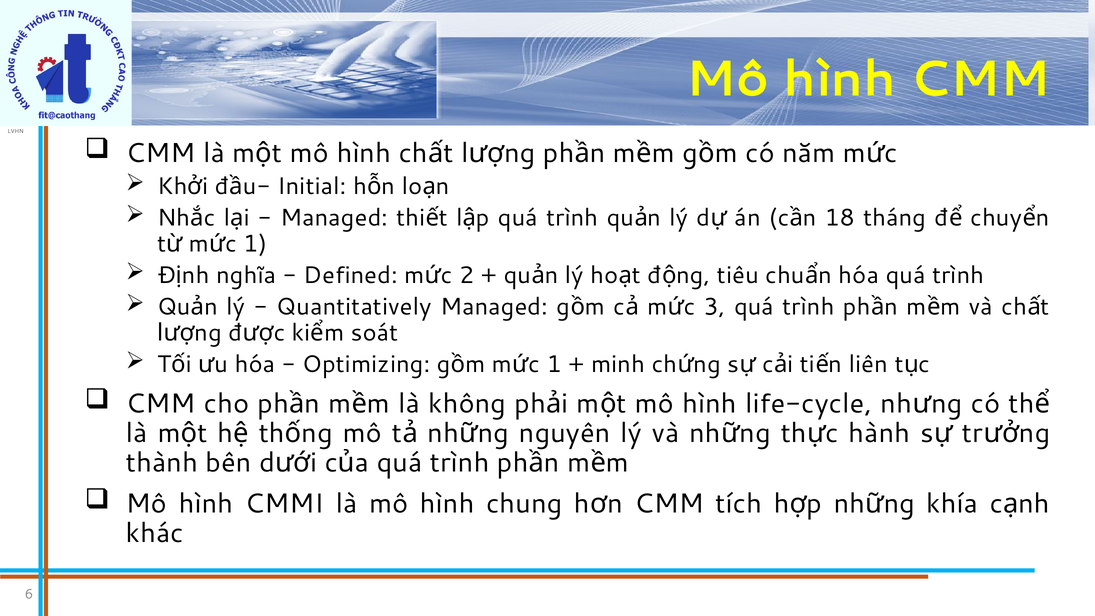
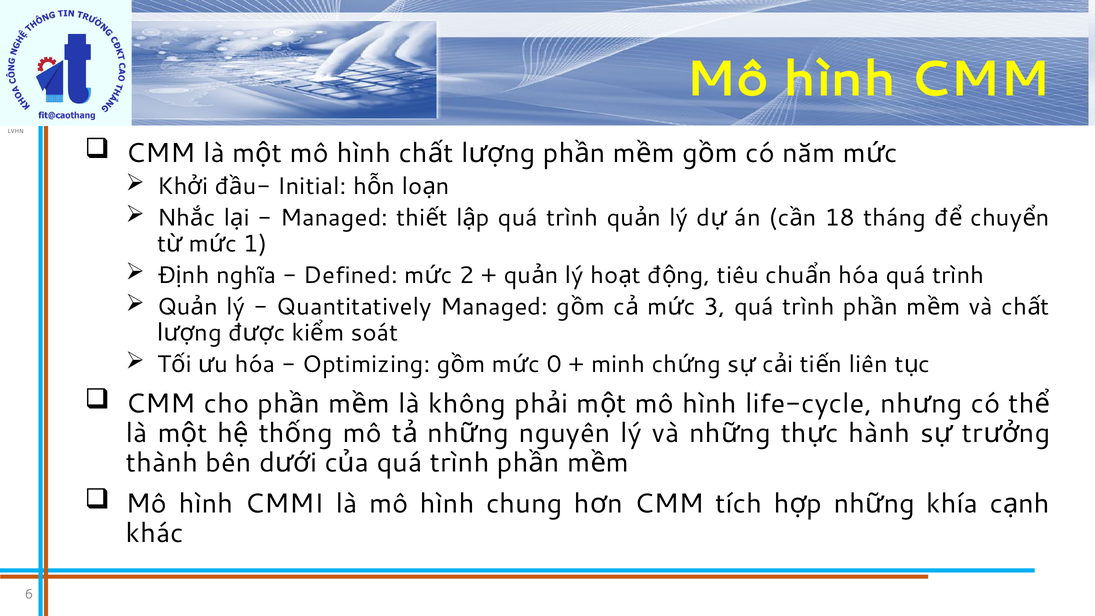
1: 1 -> 0 (554, 364)
